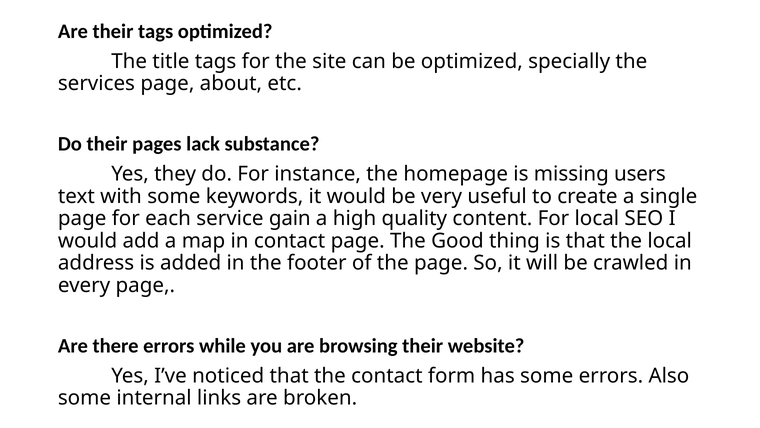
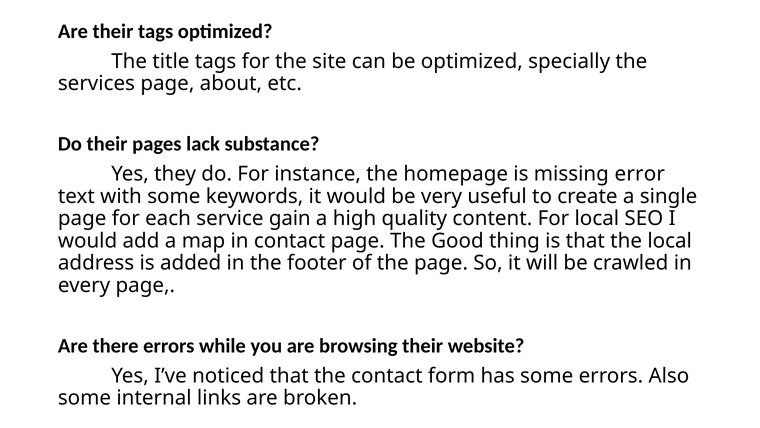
users: users -> error (640, 174)
